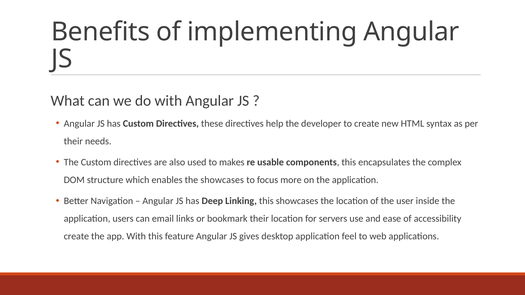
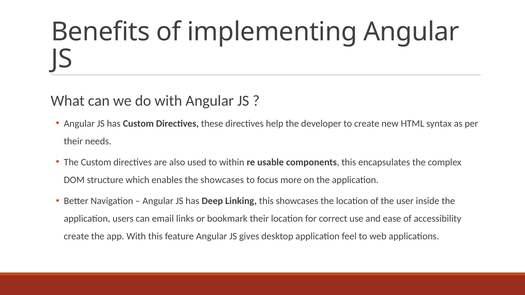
makes: makes -> within (232, 162)
servers: servers -> correct (333, 219)
